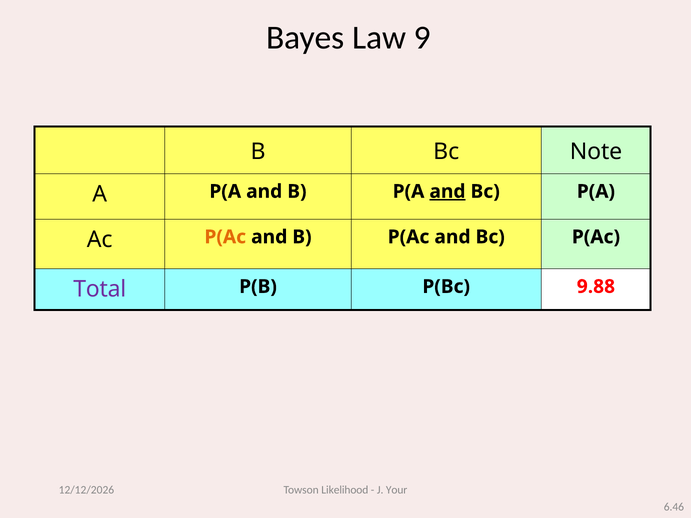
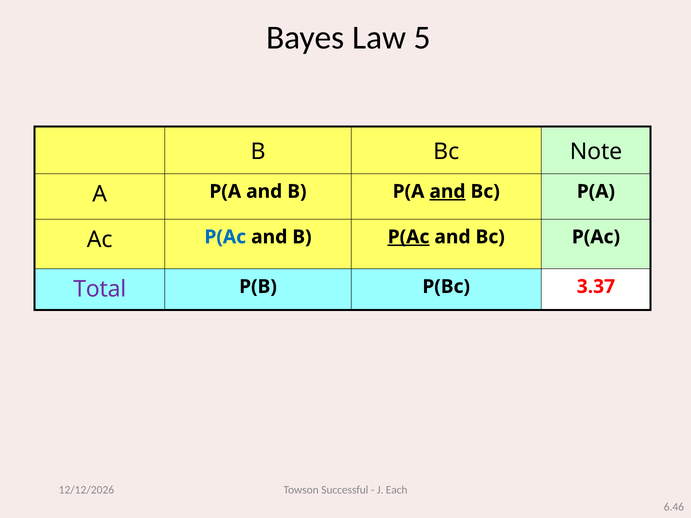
9: 9 -> 5 (422, 37)
P(Ac colour: orange -> blue (225, 237)
P(Ac underline: none -> present (409, 237)
9.88: 9.88 -> 3.37 (596, 287)
Likelihood: Likelihood -> Successful (345, 490)
Your: Your -> Each (397, 490)
